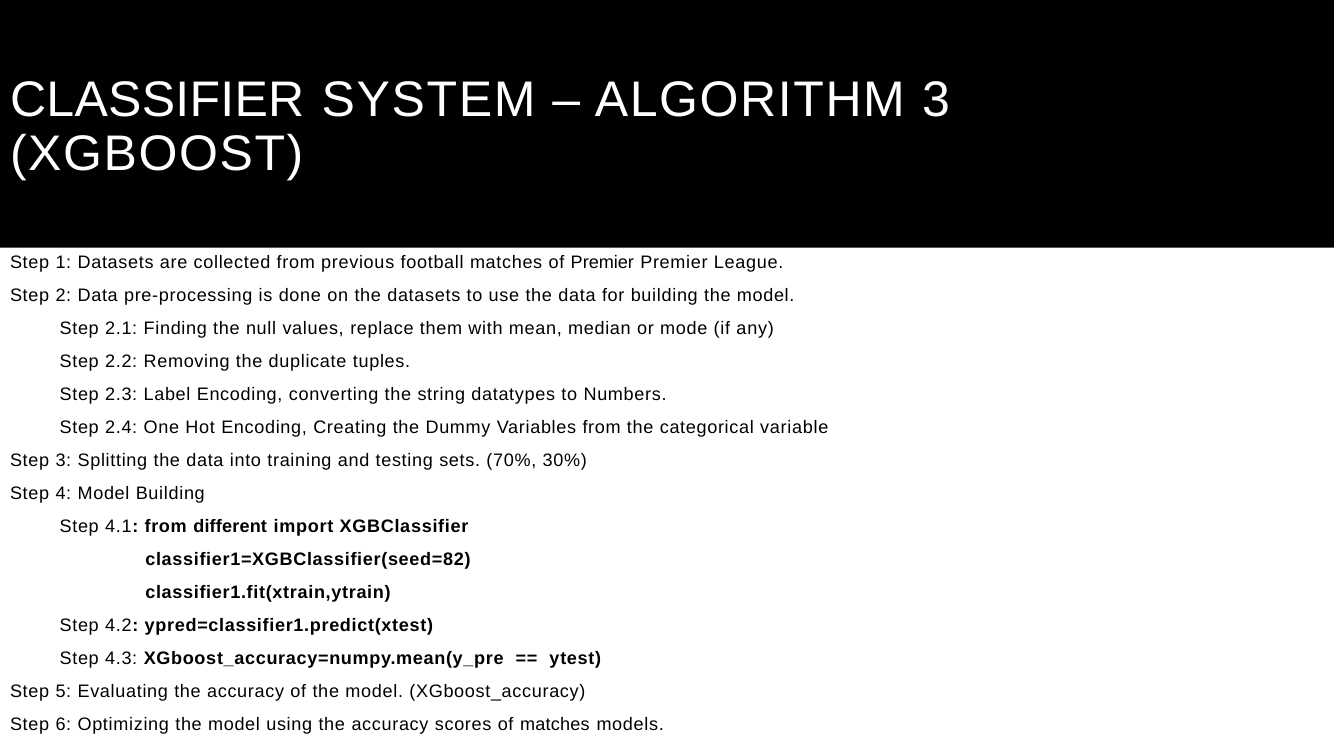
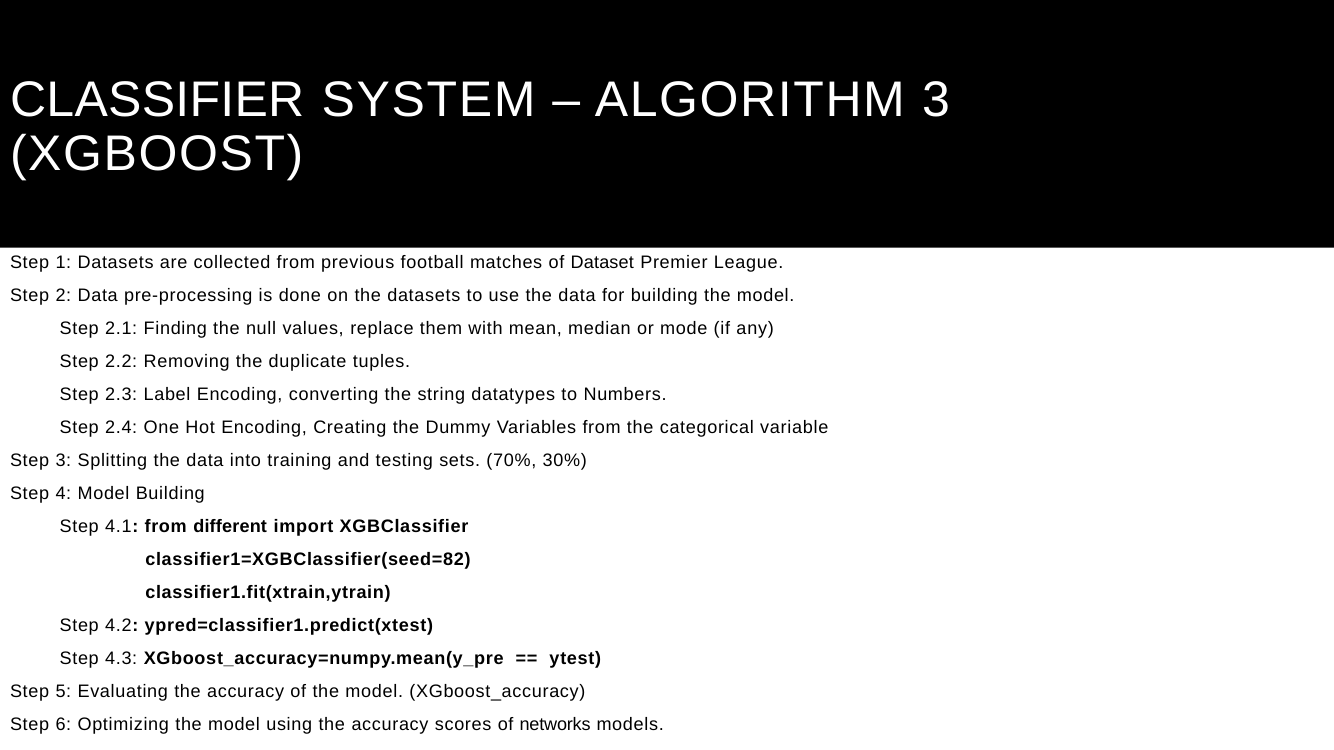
of Premier: Premier -> Dataset (602, 263)
of matches: matches -> networks (555, 725)
